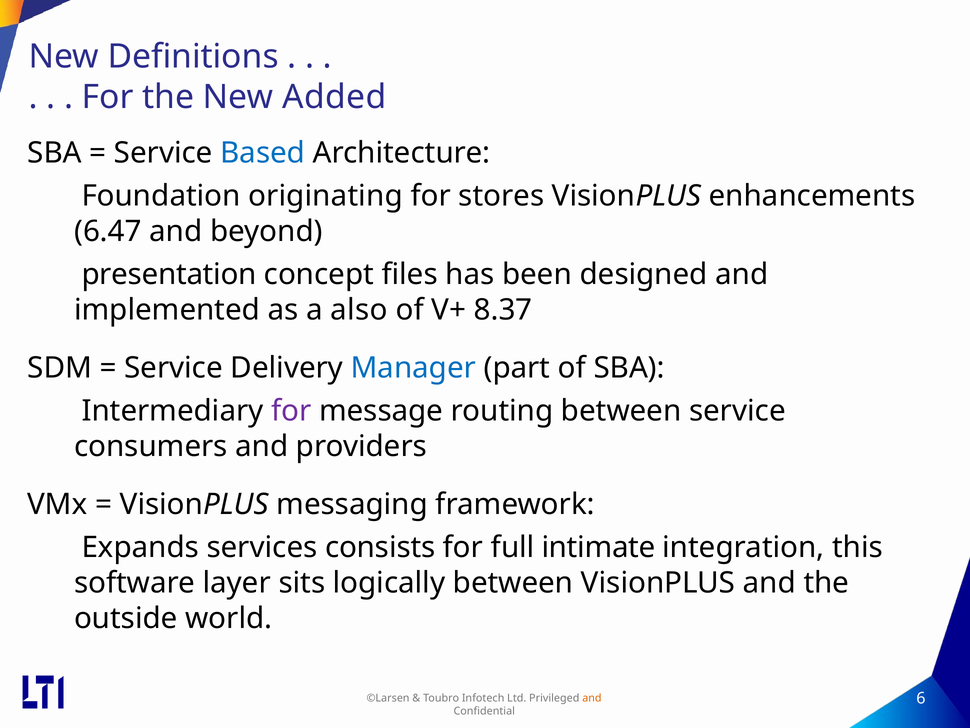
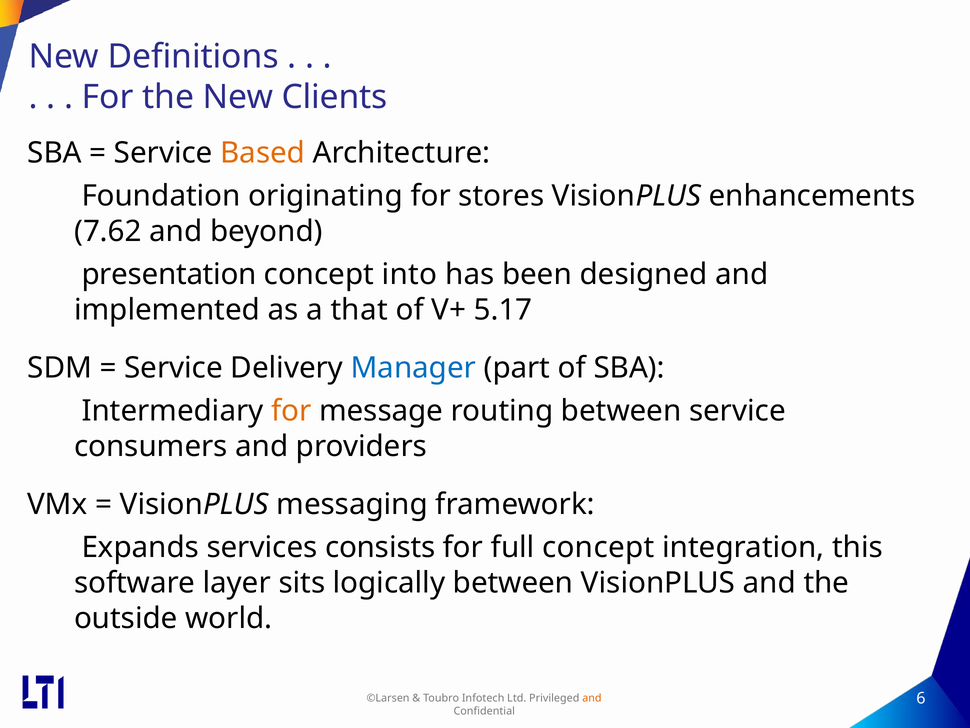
Added: Added -> Clients (335, 97)
Based colour: blue -> orange (263, 153)
6.47: 6.47 -> 7.62 (108, 231)
files: files -> into (410, 274)
also: also -> that (359, 310)
8.37: 8.37 -> 5.17 (503, 310)
for colour: purple -> orange (291, 411)
full intimate: intimate -> concept (598, 547)
